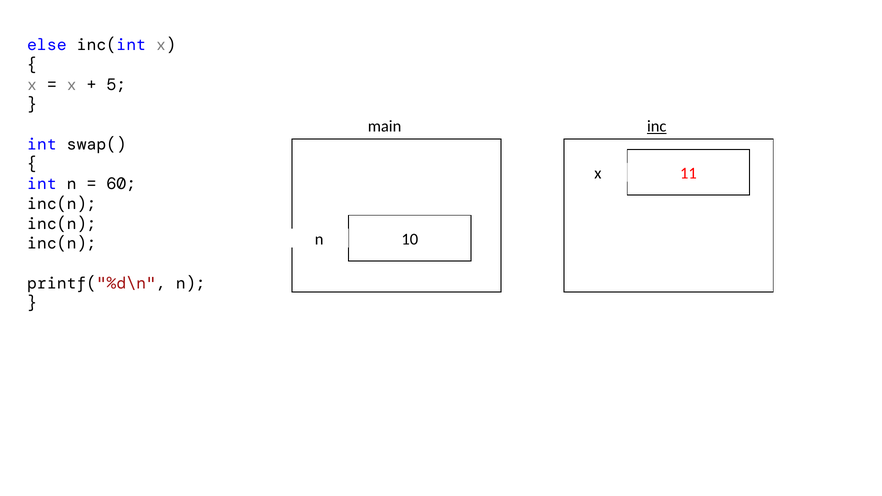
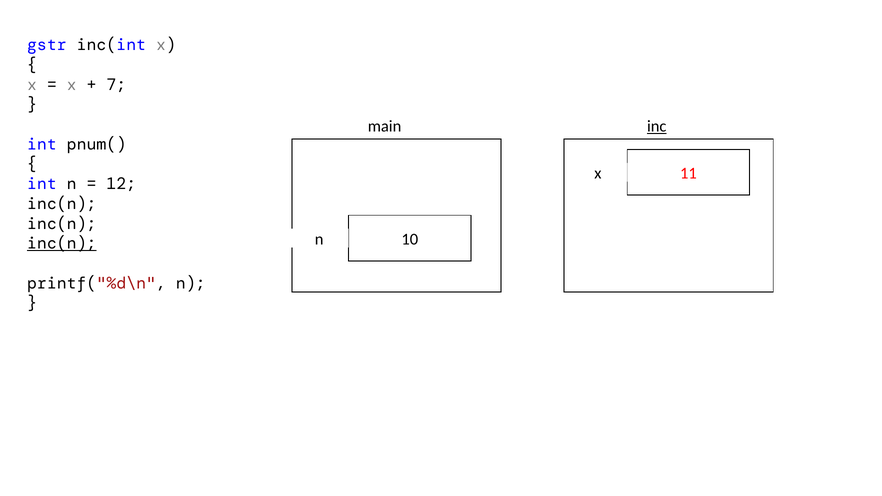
else: else -> gstr (47, 45)
5: 5 -> 7 (116, 85)
swap(: swap( -> pnum( (96, 144)
60: 60 -> 12 (121, 184)
inc(n underline: none -> present (62, 243)
